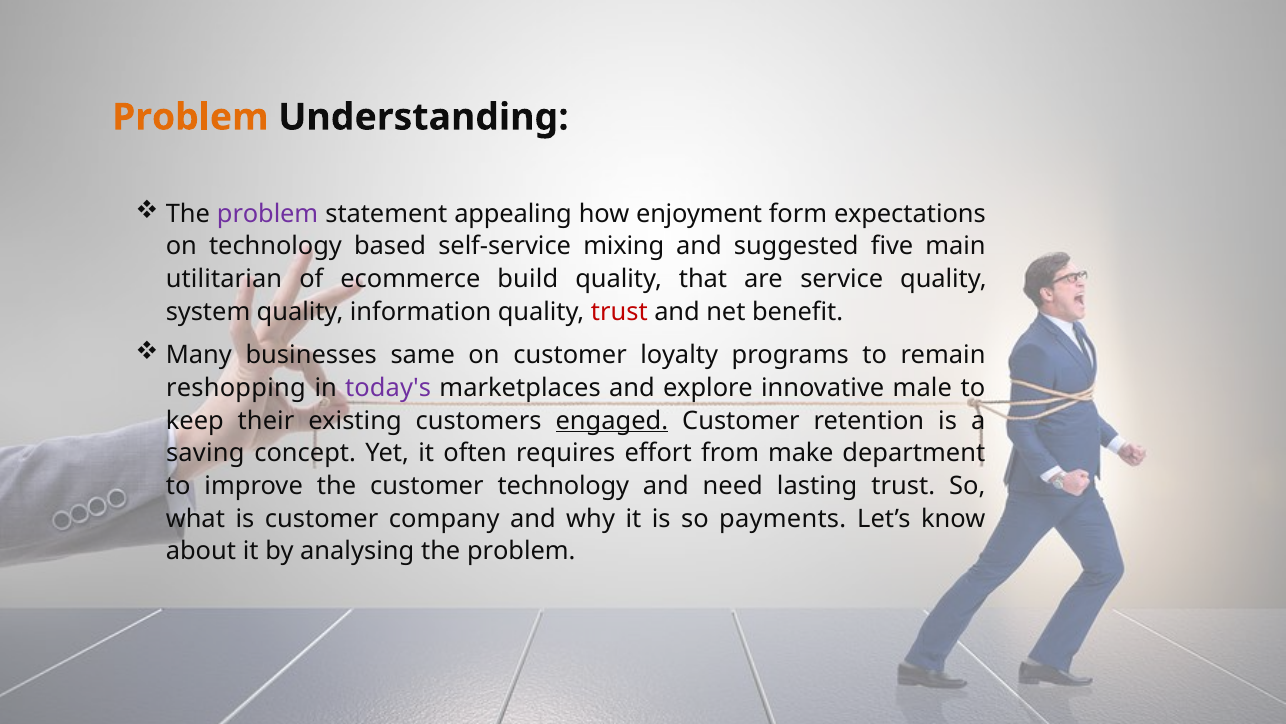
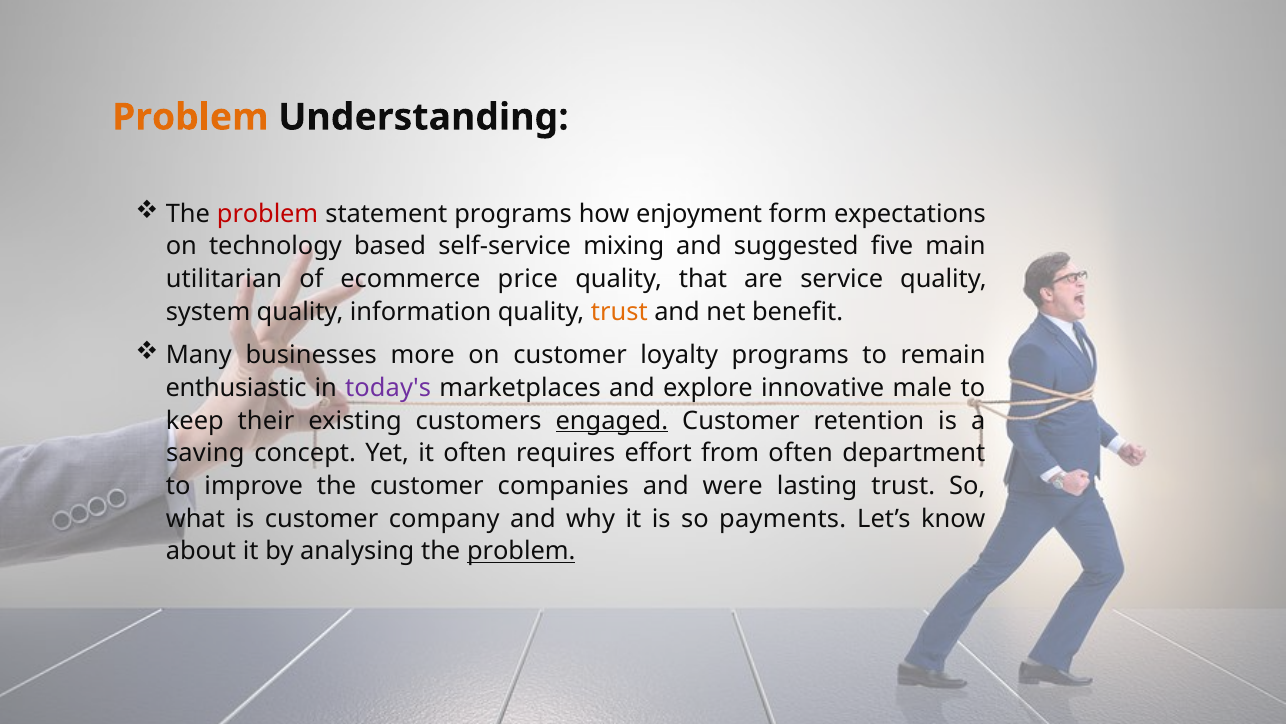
problem colour: purple -> red (268, 214)
statement appealing: appealing -> programs (513, 214)
build: build -> price (528, 279)
trust colour: red -> orange (619, 312)
same: same -> more (423, 355)
reshopping: reshopping -> enthusiastic (236, 388)
from make: make -> often (801, 453)
customer technology: technology -> companies (563, 486)
need: need -> were (733, 486)
problem underline: none -> present (521, 551)
